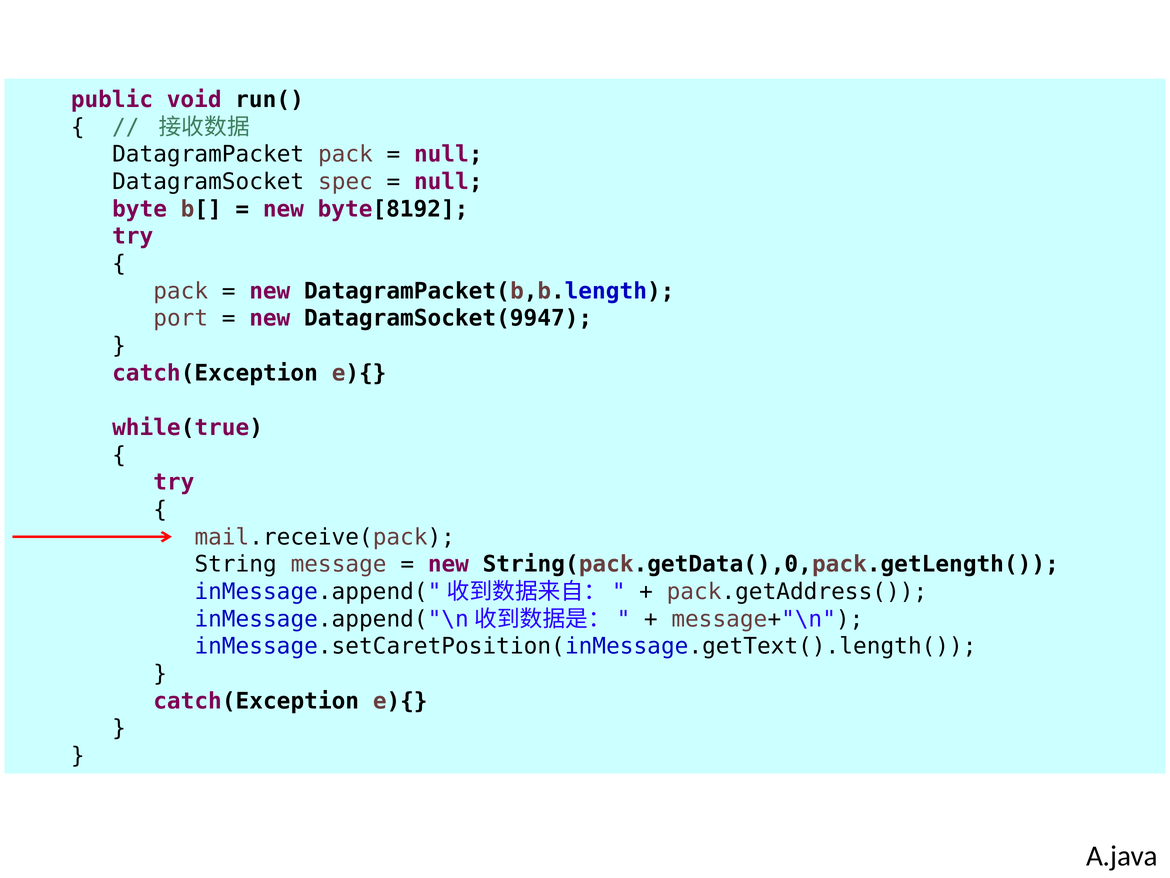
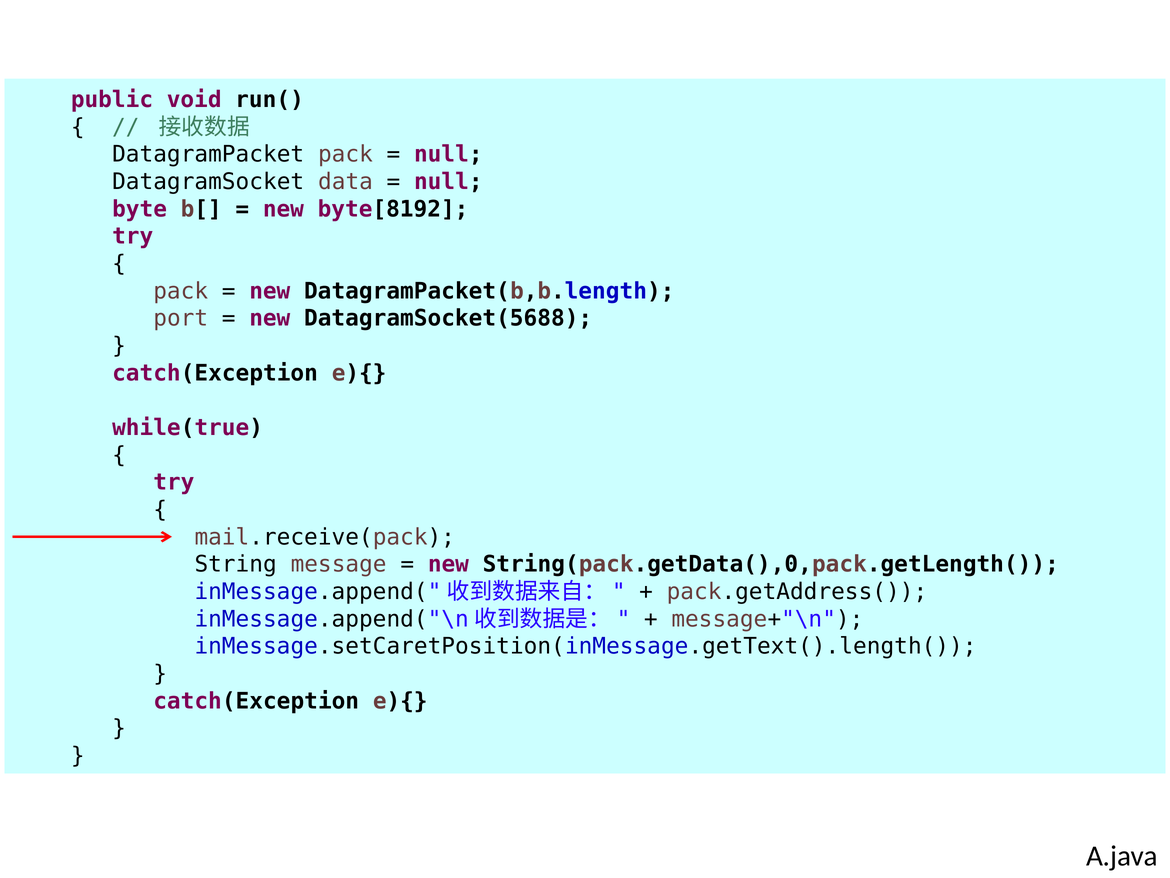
spec: spec -> data (346, 182)
DatagramSocket(9947: DatagramSocket(9947 -> DatagramSocket(5688 (448, 318)
